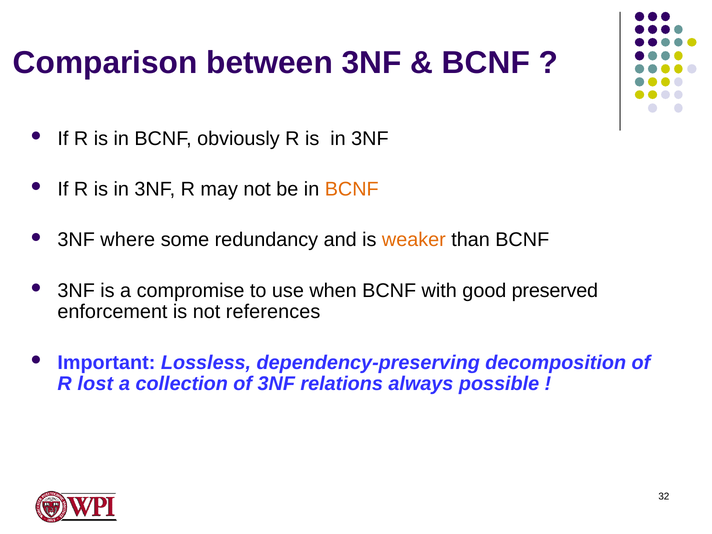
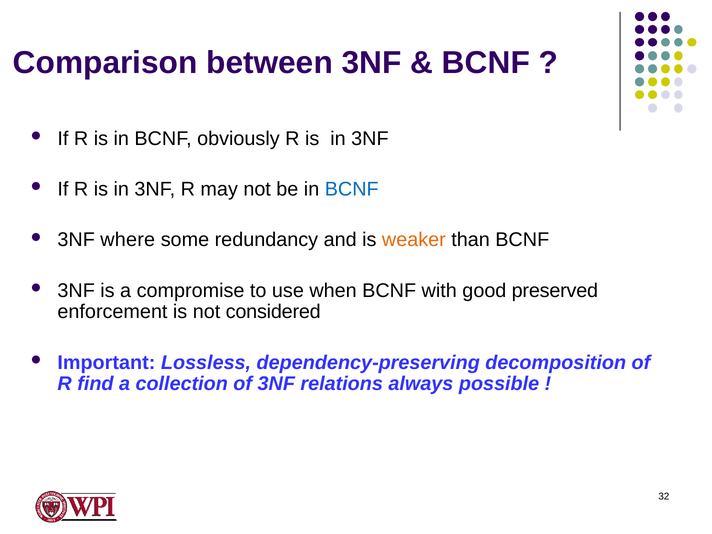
BCNF colour: orange -> blue (352, 189)
references: references -> considered (273, 312)
lost: lost -> find (95, 384)
